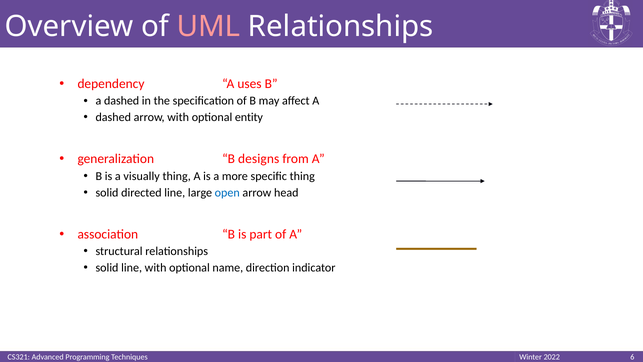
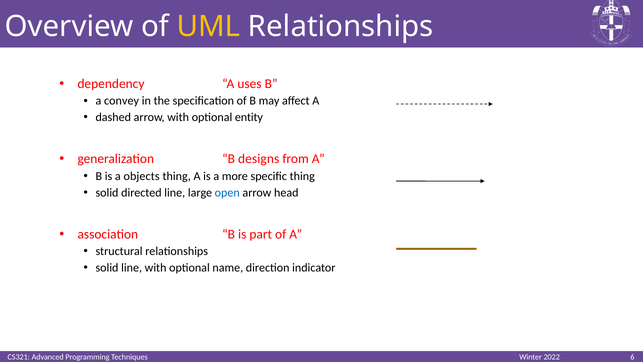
UML colour: pink -> yellow (208, 26)
a dashed: dashed -> convey (122, 101)
visually: visually -> objects (142, 176)
